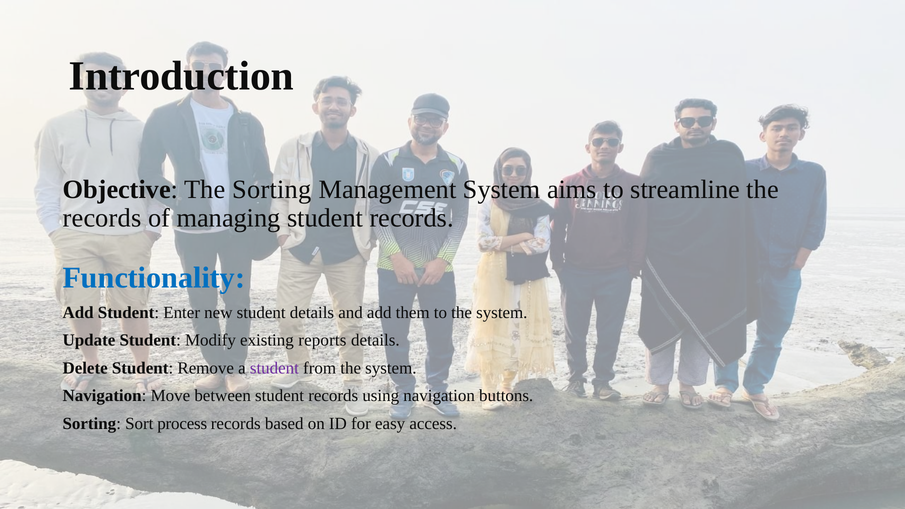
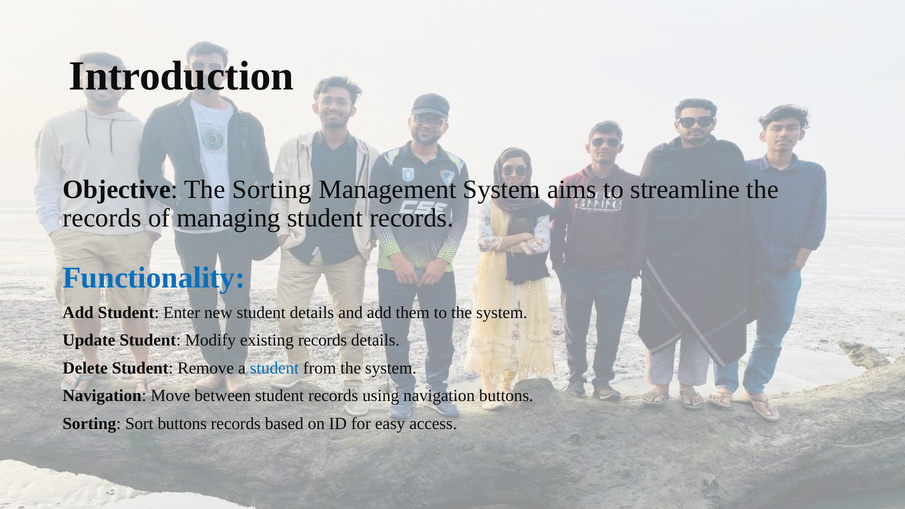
existing reports: reports -> records (323, 340)
student colour: purple -> blue (274, 368)
Sort process: process -> buttons (182, 424)
